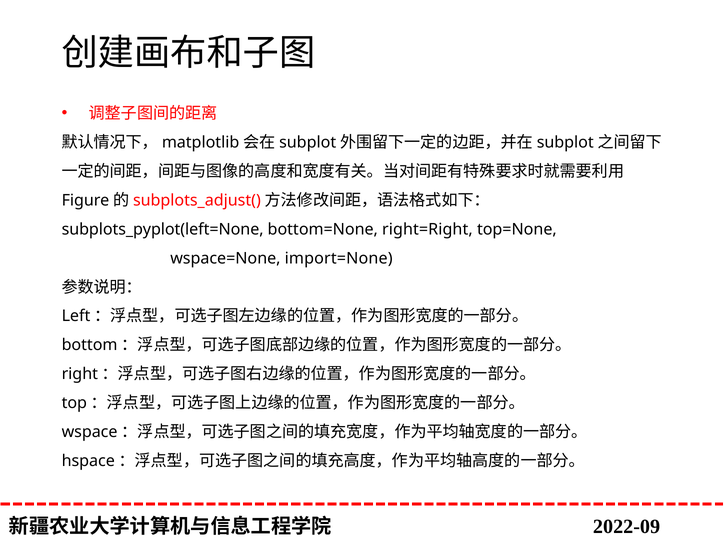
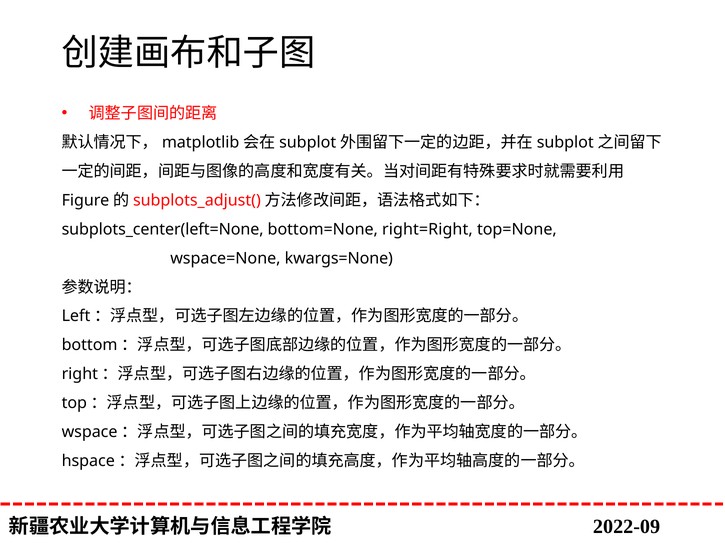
subplots_pyplot(left=None: subplots_pyplot(left=None -> subplots_center(left=None (163, 229)
import=None: import=None -> kwargs=None (339, 258)
